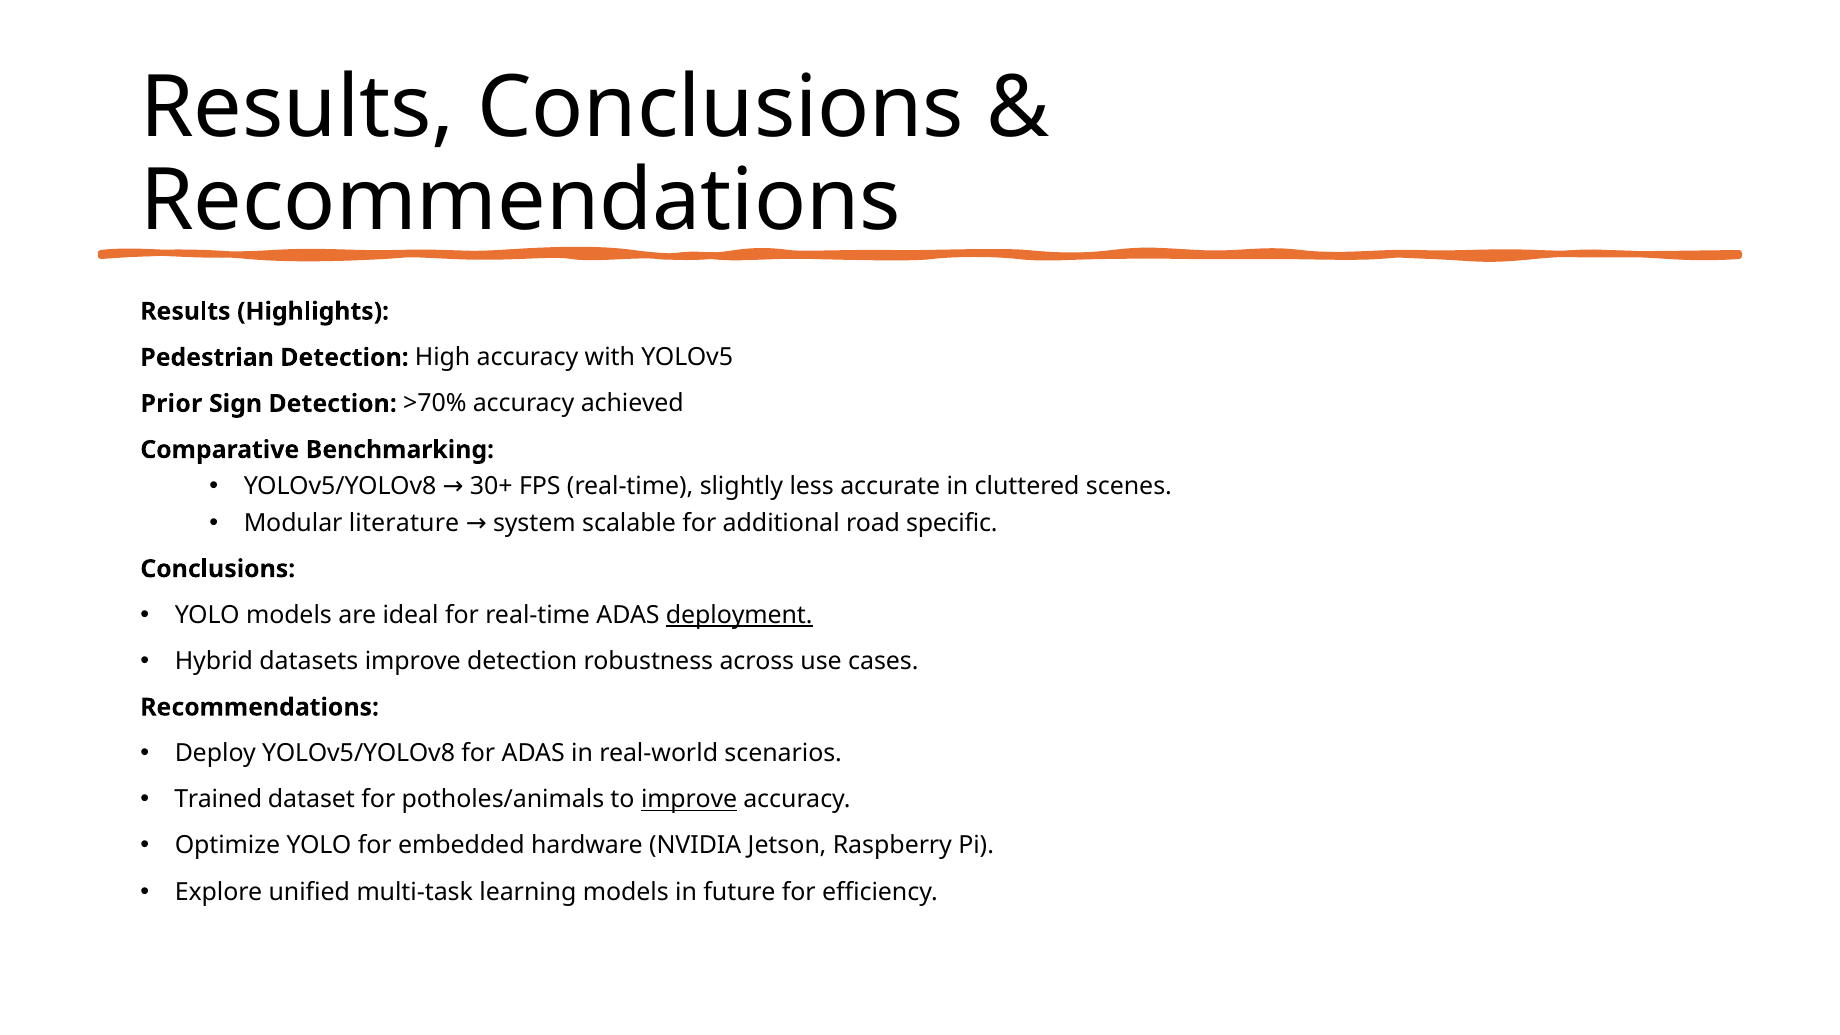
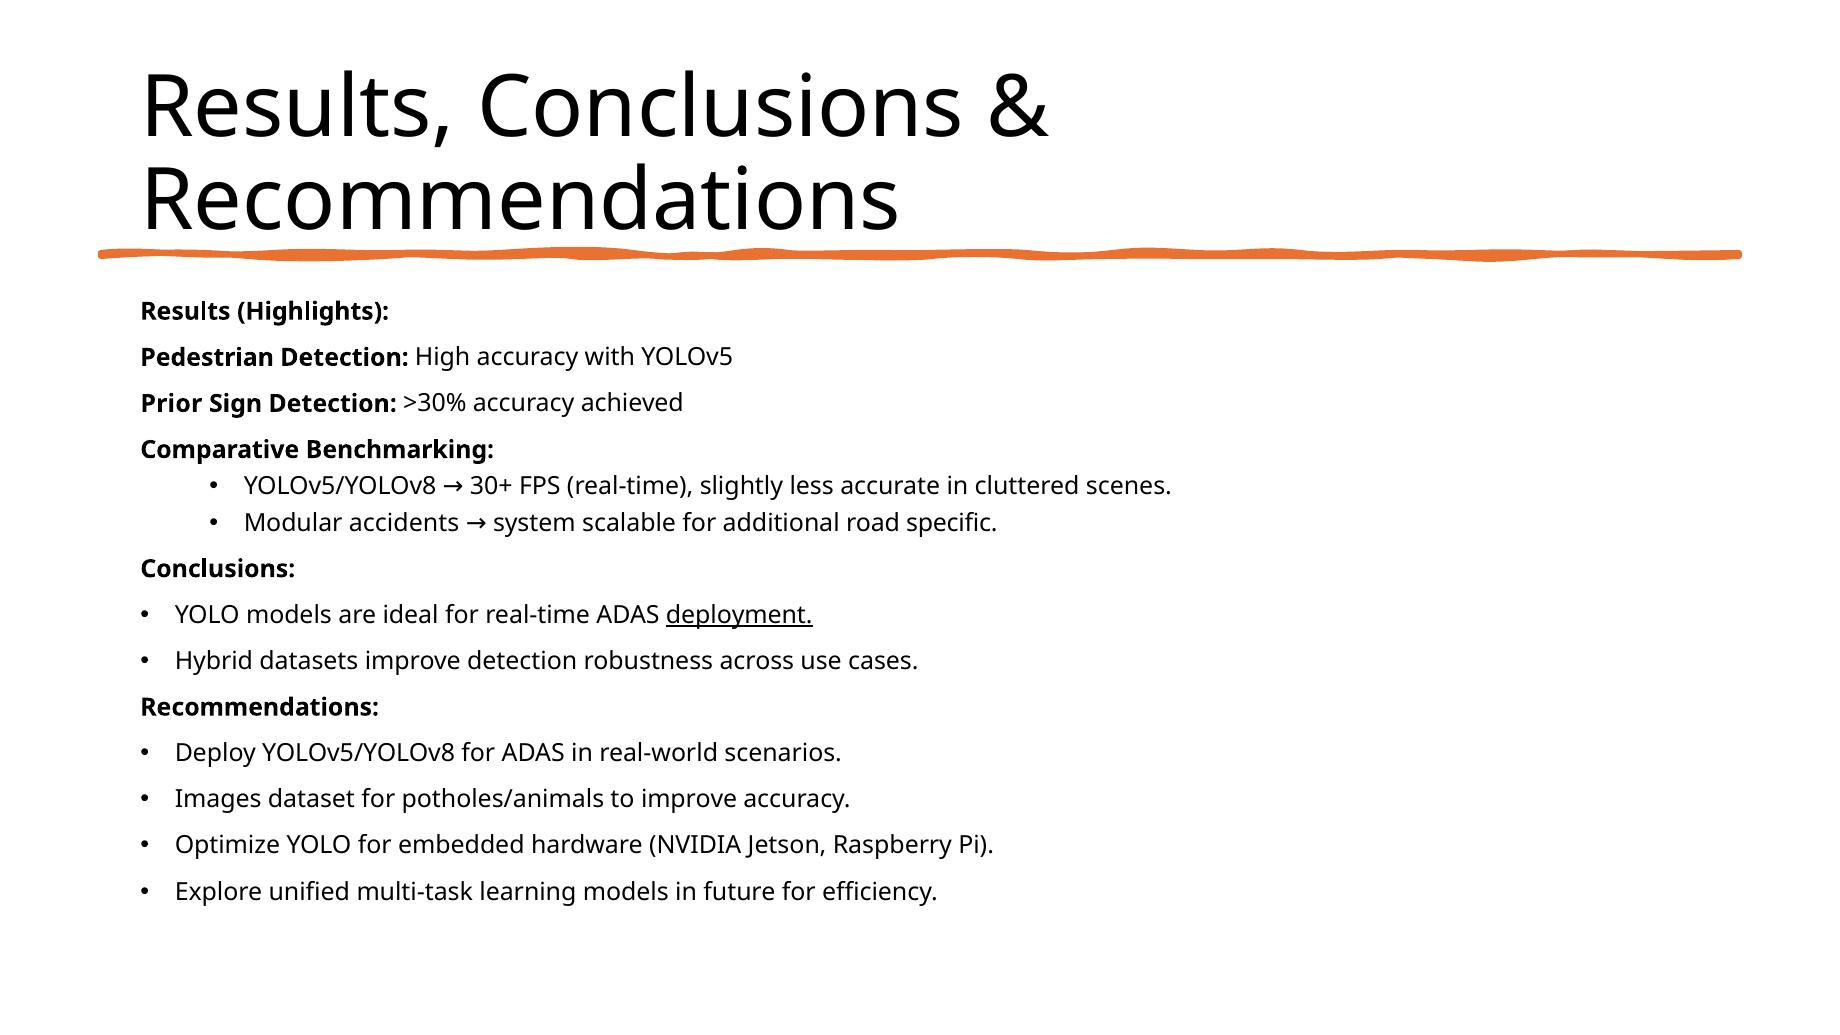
>70%: >70% -> >30% (435, 404)
literature: literature -> accidents (404, 523)
Trained: Trained -> Images (218, 800)
improve underline: present -> none (689, 800)
